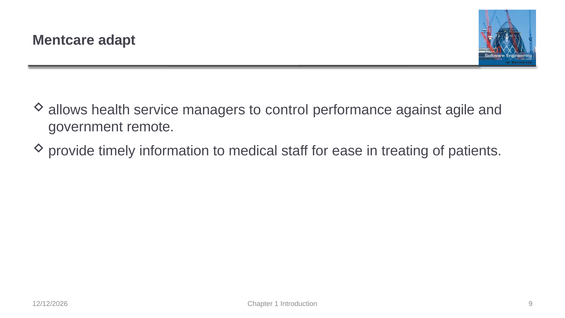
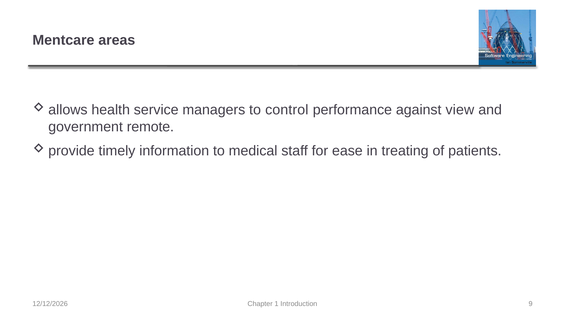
adapt: adapt -> areas (117, 40)
agile: agile -> view (460, 110)
